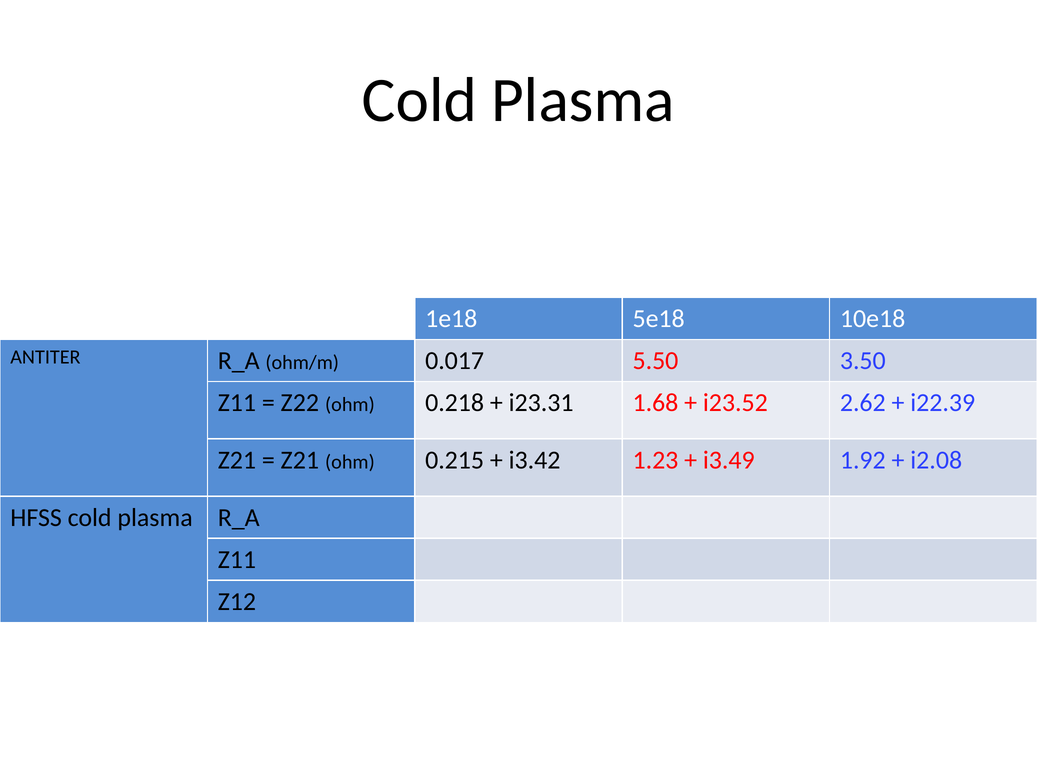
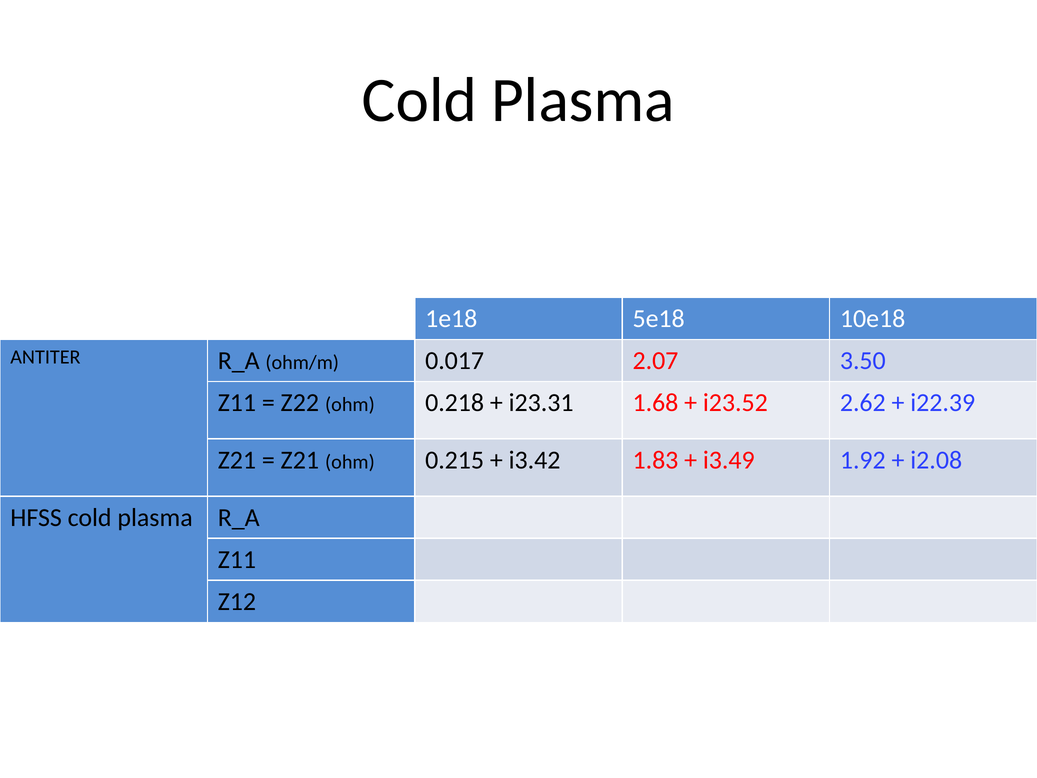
5.50: 5.50 -> 2.07 (655, 361)
1.23: 1.23 -> 1.83 (655, 460)
